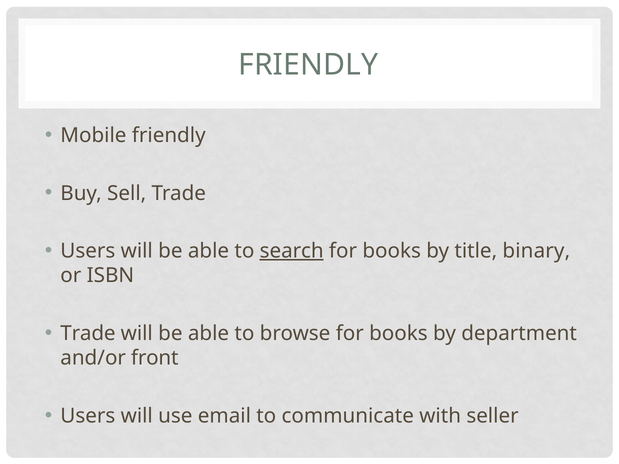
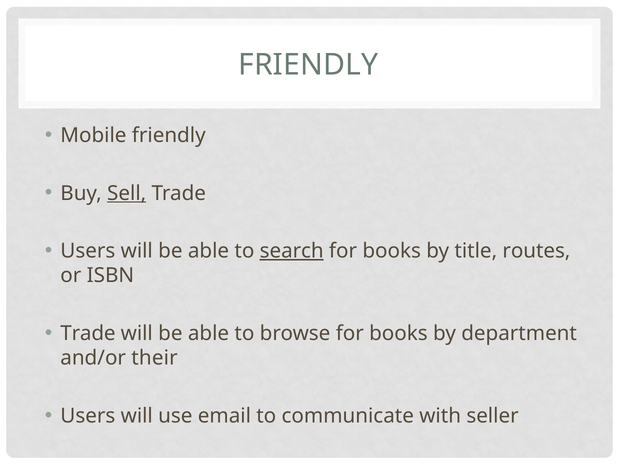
Sell underline: none -> present (127, 193)
binary: binary -> routes (536, 251)
front: front -> their (155, 358)
